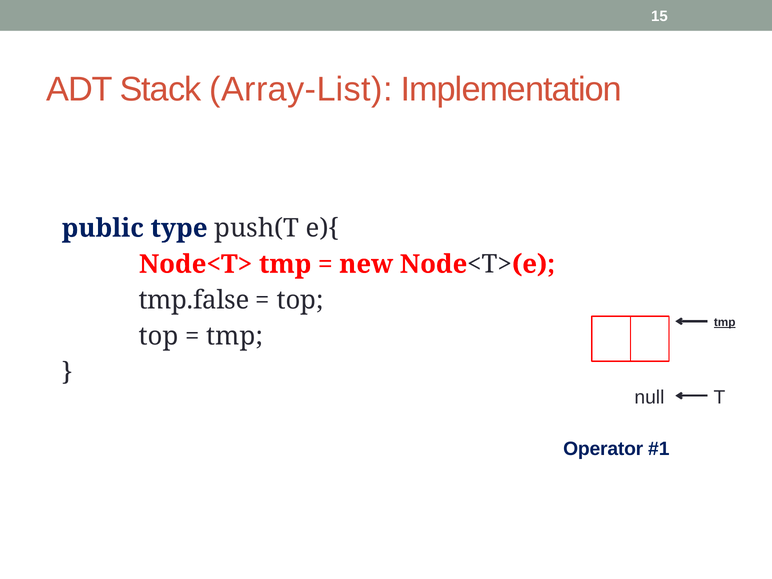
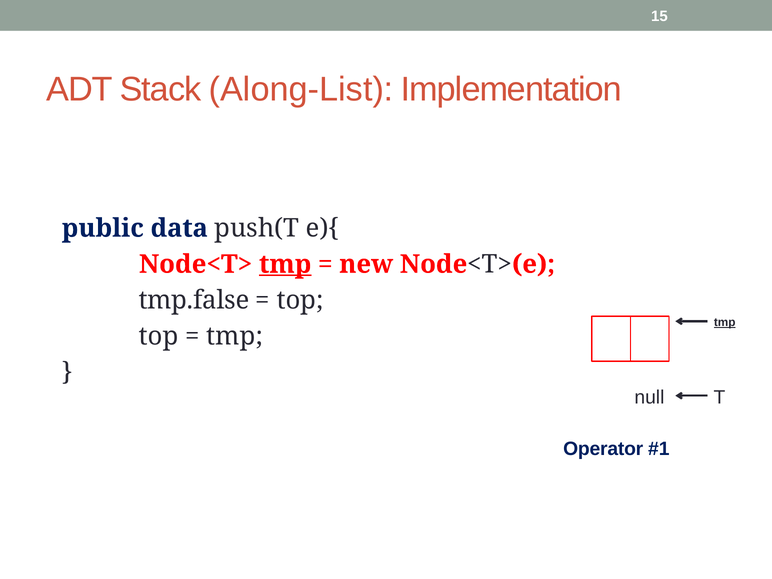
Array-List: Array-List -> Along-List (301, 89)
type: type -> data (179, 228)
tmp underline: none -> present (285, 264)
